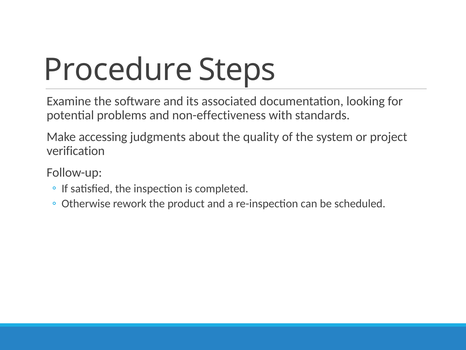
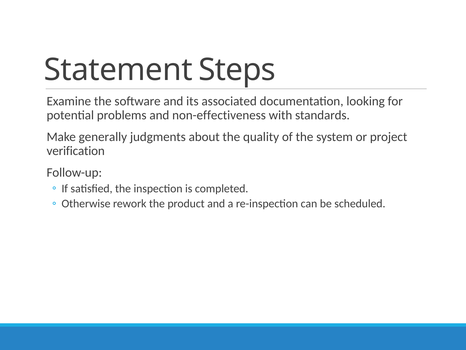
Procedure: Procedure -> Statement (118, 70)
accessing: accessing -> generally (103, 137)
